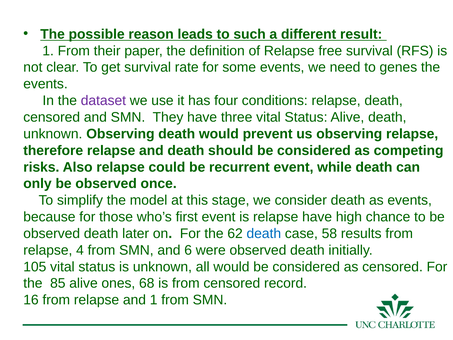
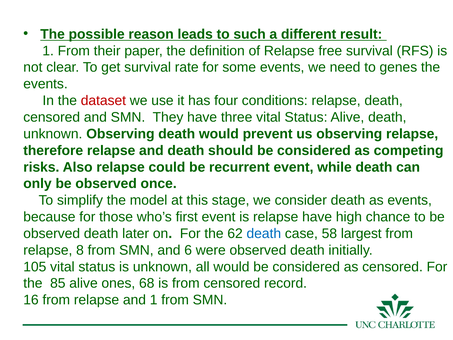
dataset colour: purple -> red (103, 101)
results: results -> largest (361, 233)
4: 4 -> 8 (80, 250)
